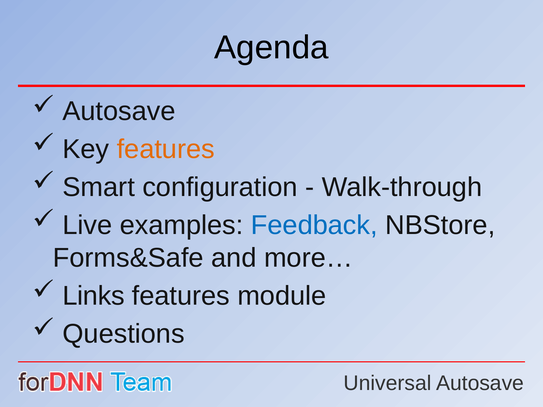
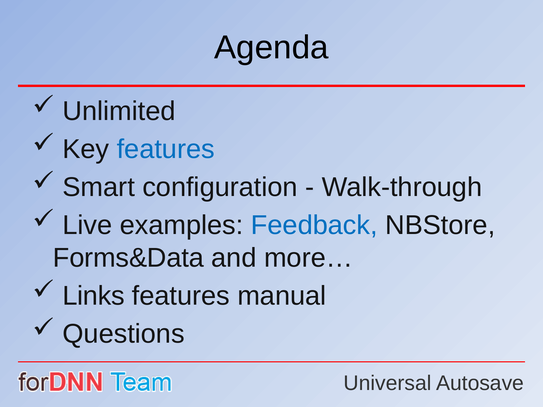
Autosave: Autosave -> Unlimited (119, 111)
features colour: orange -> blue (166, 149)
Forms&Safe: Forms&Safe -> Forms&Data (128, 258)
module: module -> manual (282, 296)
